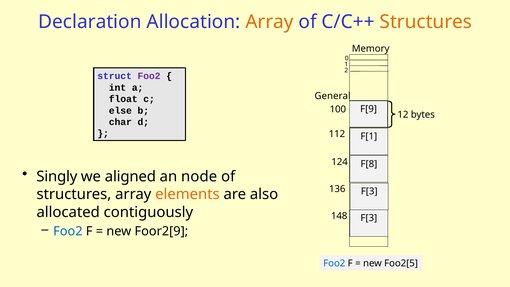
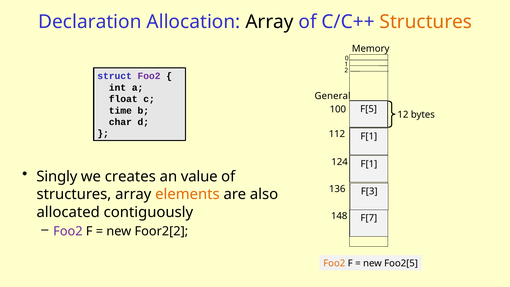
Array colour: orange -> black (270, 22)
F[9: F[9 -> F[5 (369, 109)
else: else -> time (120, 110)
F[8: F[8 -> F[1 (369, 164)
aligned: aligned -> creates (130, 176)
node: node -> value (199, 176)
F[3: F[3 -> F[7 (369, 218)
Foo2 colour: blue -> purple (68, 231)
Foor2[9: Foor2[9 -> Foor2[2 (161, 231)
Foo2 colour: blue -> orange (334, 263)
